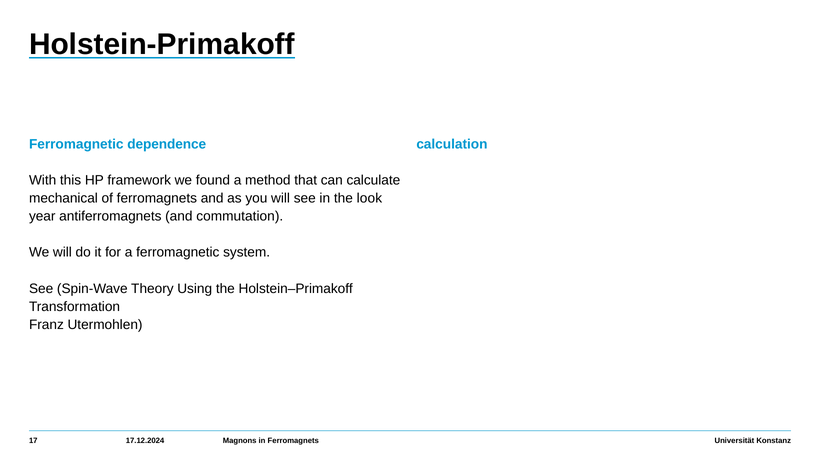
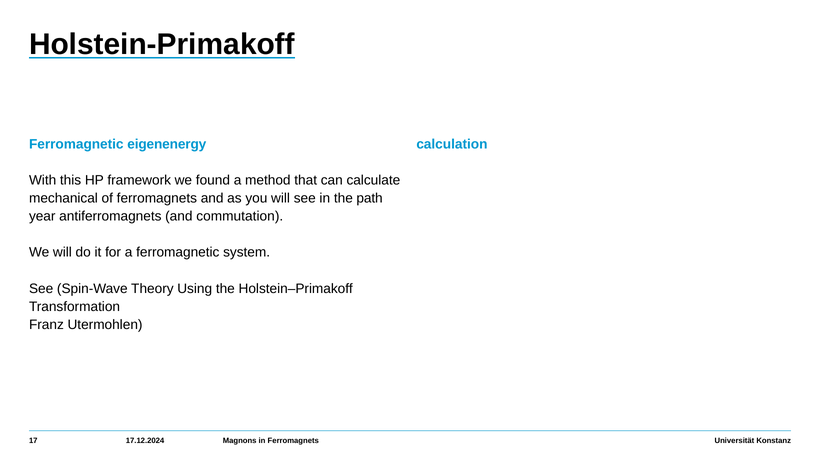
dependence: dependence -> eigenenergy (167, 145)
look: look -> path (370, 199)
